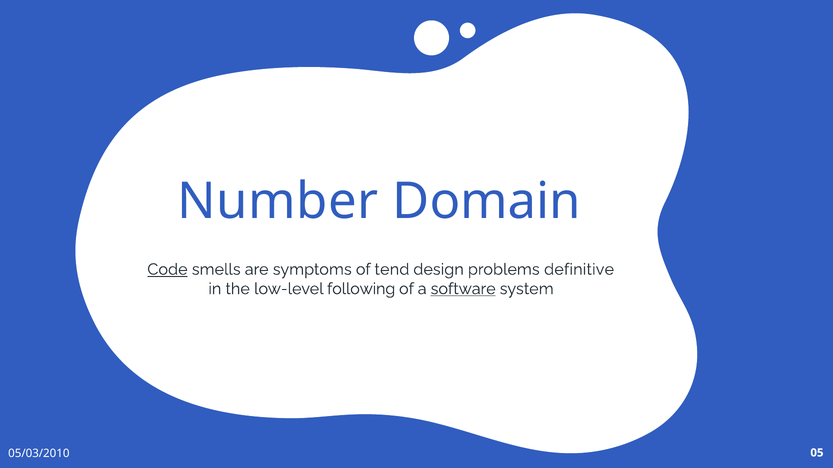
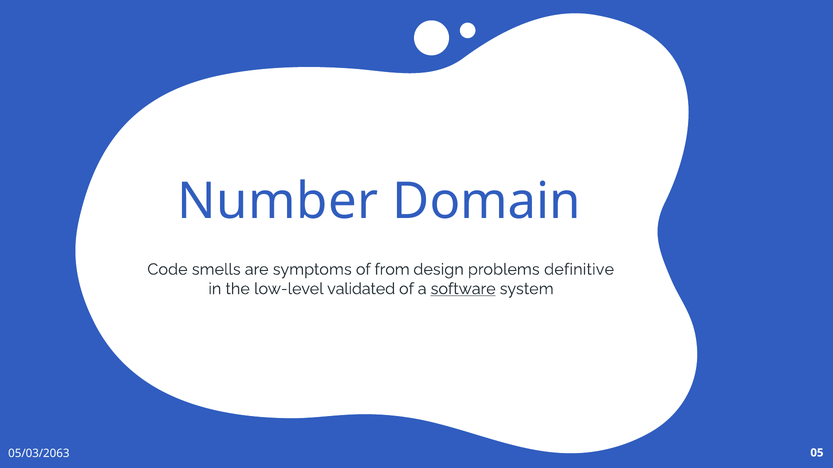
Code underline: present -> none (167, 270)
tend: tend -> from (392, 270)
following: following -> validated (361, 289)
05/03/2010: 05/03/2010 -> 05/03/2063 (39, 454)
